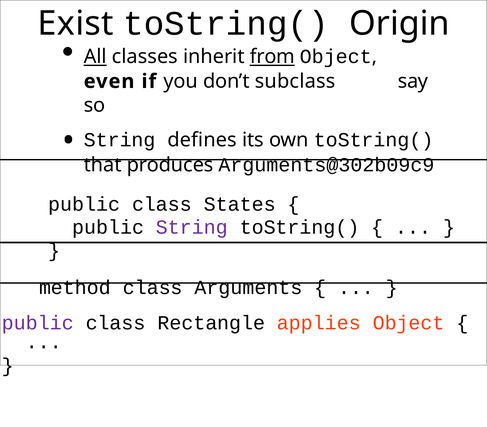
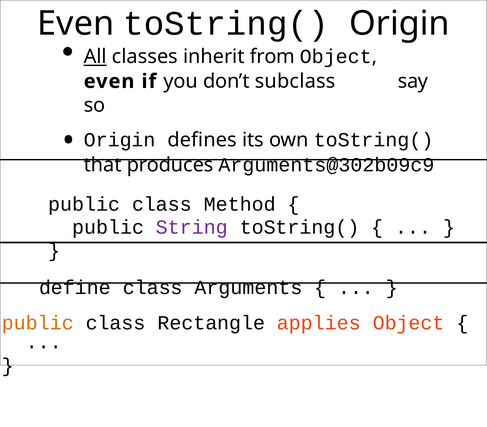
Exist: Exist -> Even (76, 23)
from underline: present -> none (272, 57)
String: String -> Origin (120, 140)
States: States -> Method (240, 204)
method: method -> define (75, 288)
public colour: purple -> orange (38, 323)
